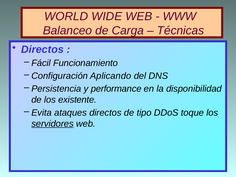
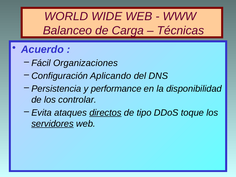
Directos: Directos -> Acuerdo (42, 50)
Funcionamiento: Funcionamiento -> Organizaciones (86, 63)
existente: existente -> controlar (77, 100)
directos underline: none -> present (105, 113)
